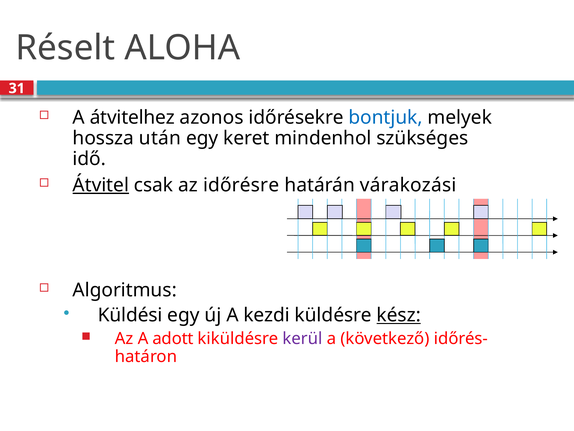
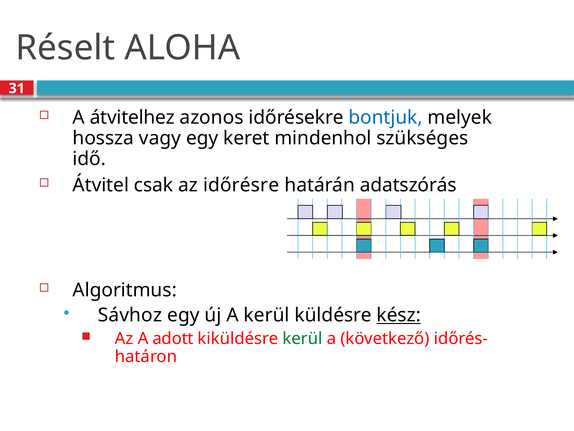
után: után -> vagy (160, 138)
Átvitel underline: present -> none (101, 185)
várakozási: várakozási -> adatszórás (408, 185)
Küldési: Küldési -> Sávhoz (130, 315)
A kezdi: kezdi -> kerül (267, 315)
kerül colour: purple -> green (302, 338)
